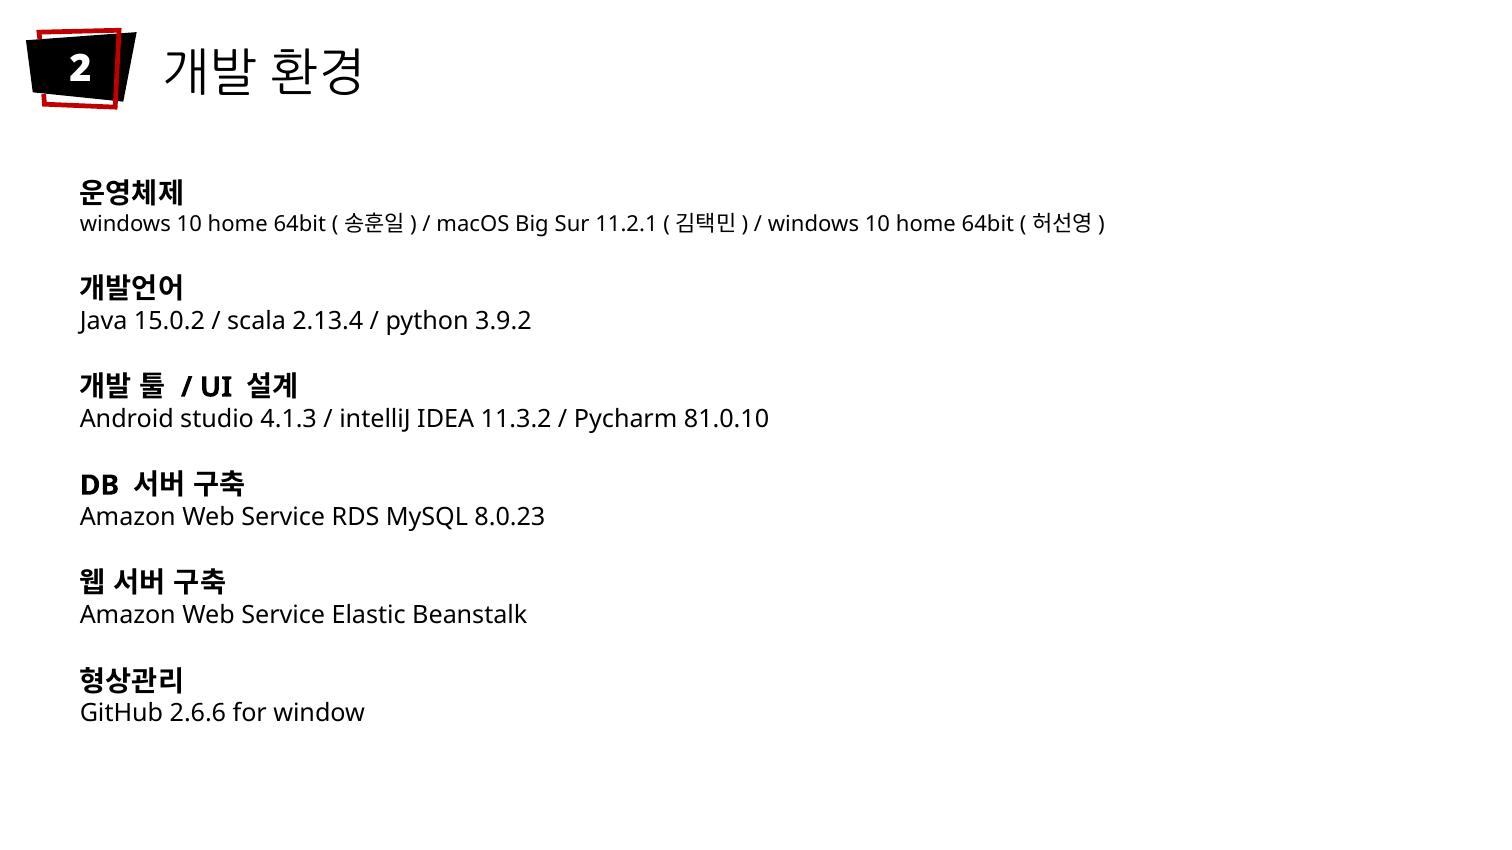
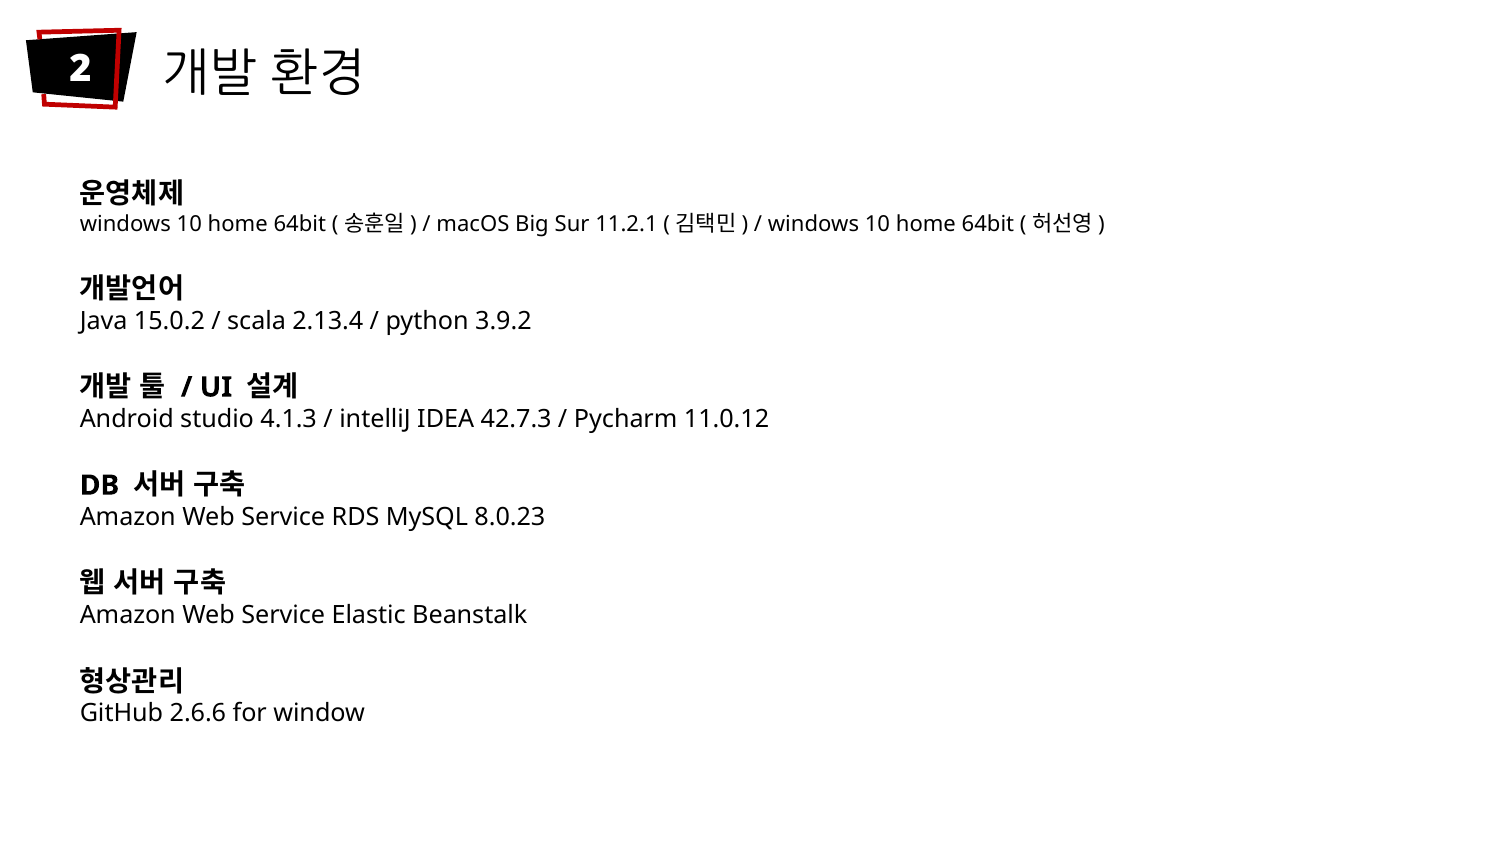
11.3.2: 11.3.2 -> 42.7.3 (516, 419)
81.0.10: 81.0.10 -> 11.0.12 (727, 419)
